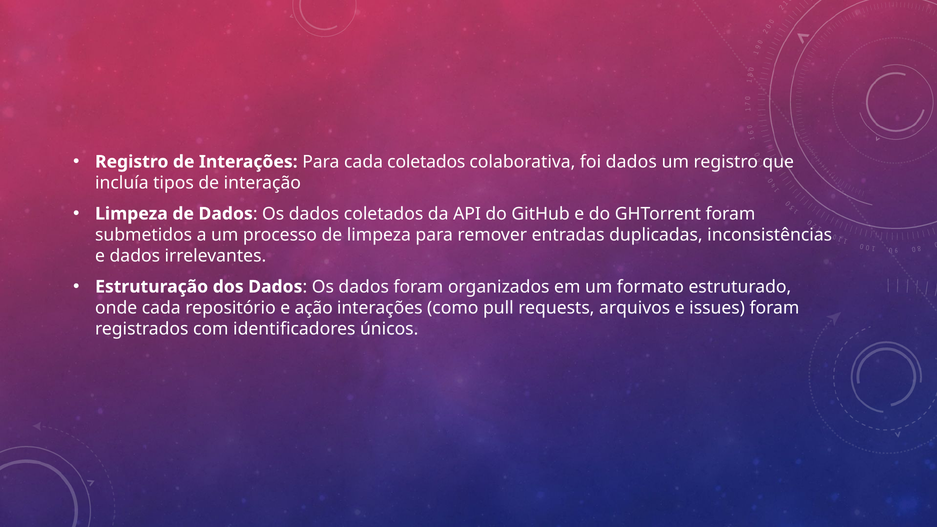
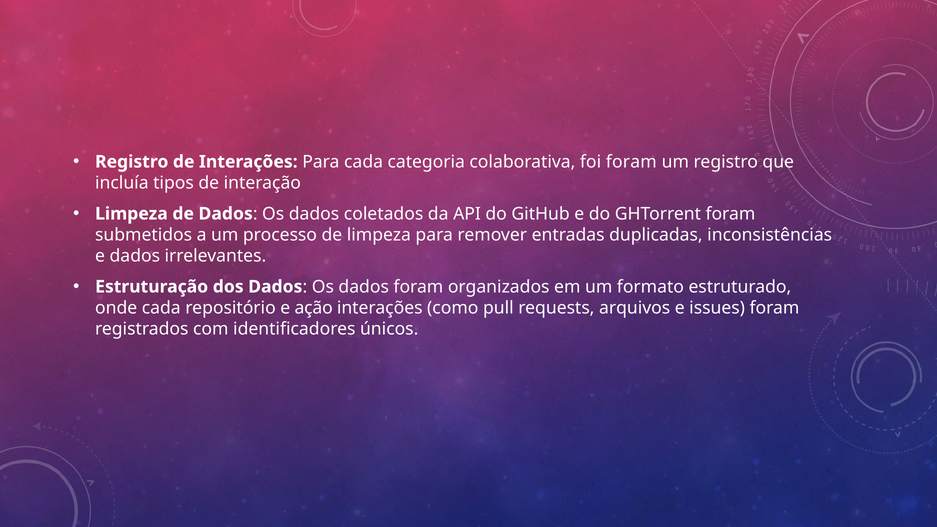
cada coletados: coletados -> categoria (426, 162)
foi dados: dados -> foram (631, 162)
